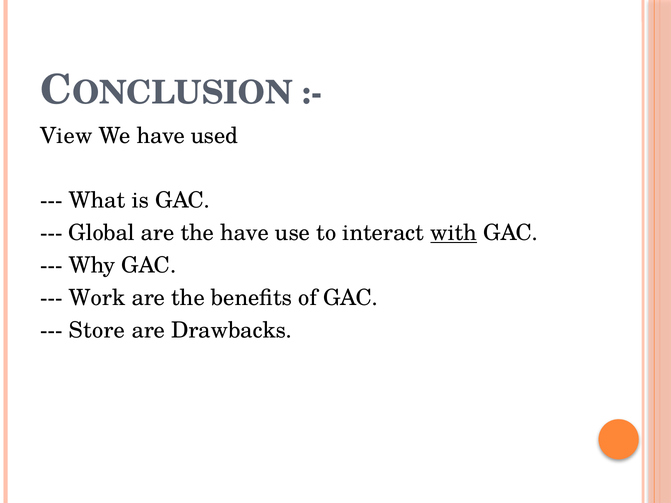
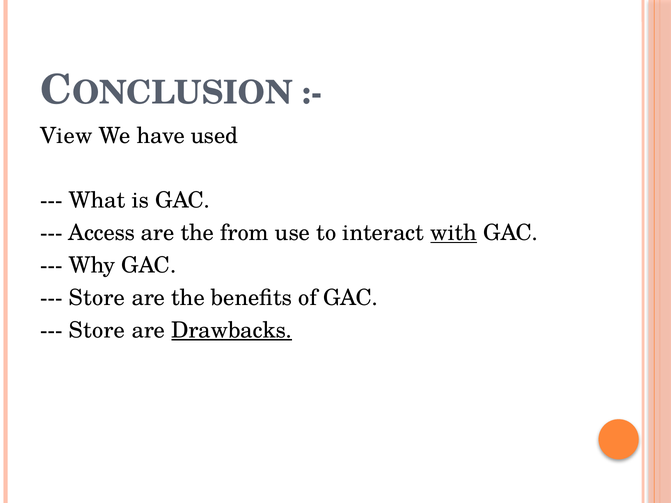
Global: Global -> Access (102, 233)
the have: have -> from (244, 233)
Work: Work -> Store (97, 298)
Drawbacks underline: none -> present (232, 330)
